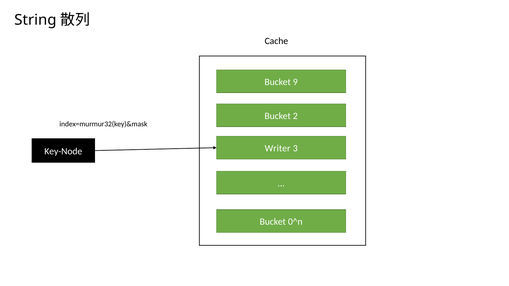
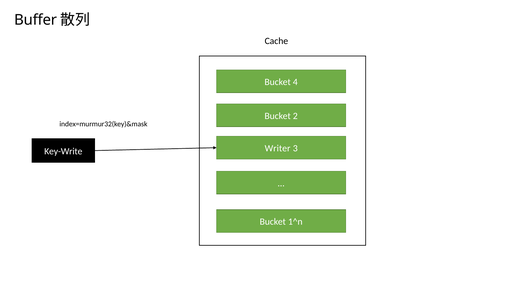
String: String -> Buffer (36, 20)
9: 9 -> 4 (295, 82)
Key-Node: Key-Node -> Key-Write (63, 151)
0^n: 0^n -> 1^n (295, 222)
